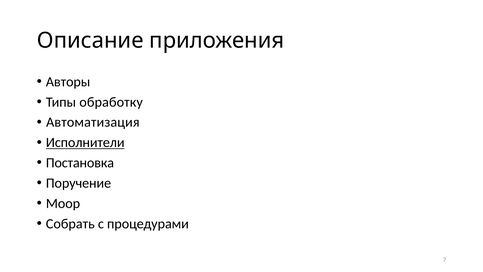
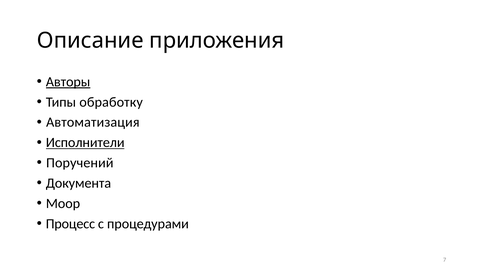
Авторы underline: none -> present (68, 82)
Постановка: Постановка -> Поручений (80, 163)
Поручение: Поручение -> Документа (78, 183)
Собрать: Собрать -> Процесс (70, 223)
